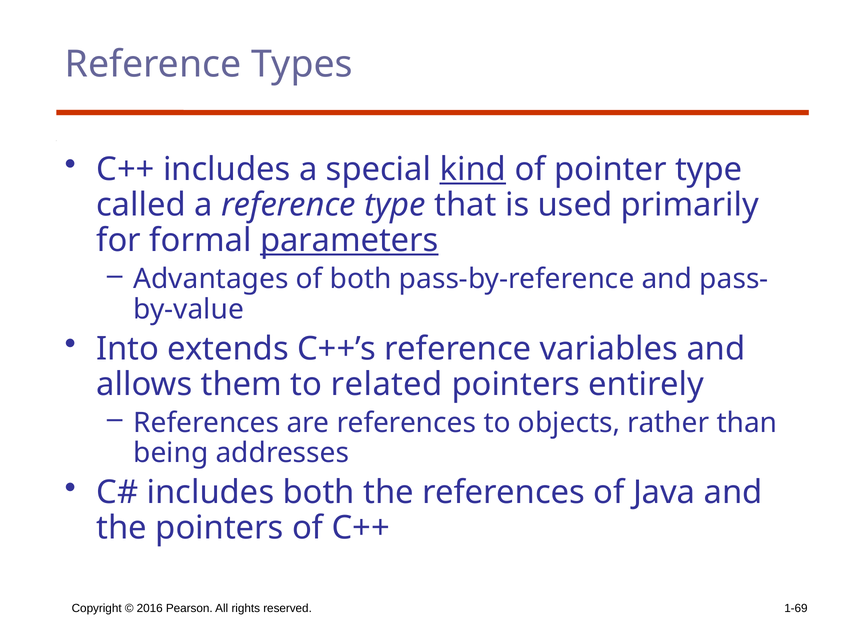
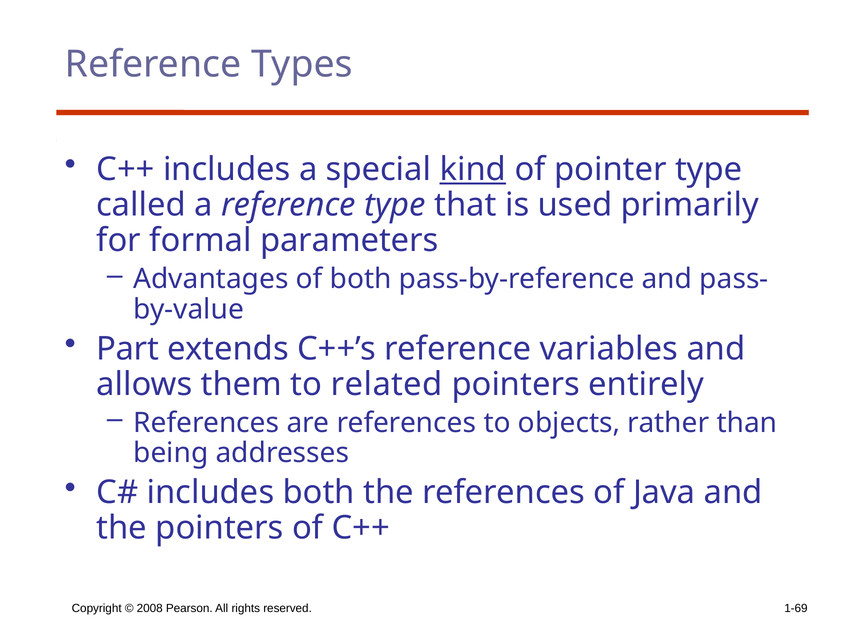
parameters underline: present -> none (349, 240)
Into: Into -> Part (128, 349)
2016: 2016 -> 2008 (150, 608)
